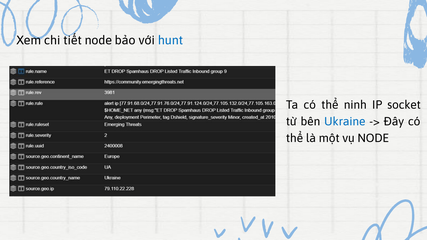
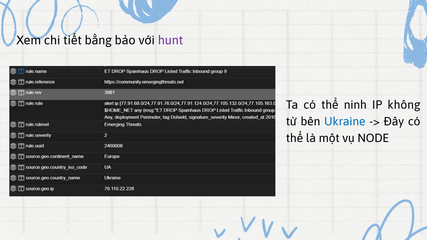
tiết node: node -> bằng (98, 41)
hunt colour: blue -> purple (170, 41)
socket: socket -> không (404, 105)
